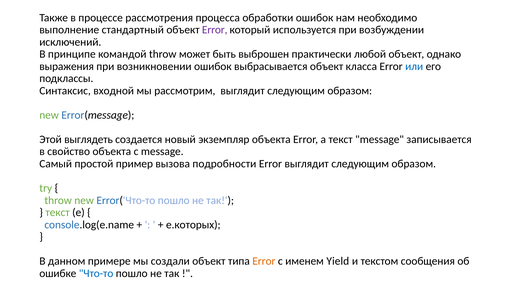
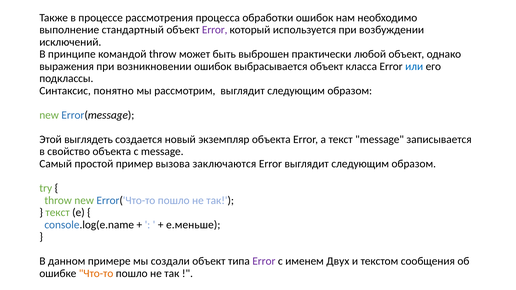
входной: входной -> понятно (114, 91)
подробности: подробности -> заключаются (224, 164)
e.которых: e.которых -> e.меньше (193, 225)
Error colour: orange -> purple (264, 261)
Yield: Yield -> Двух (338, 261)
Что-то colour: blue -> orange (96, 274)
